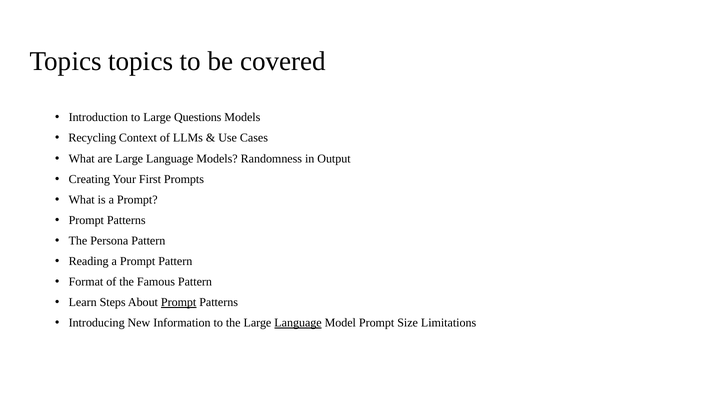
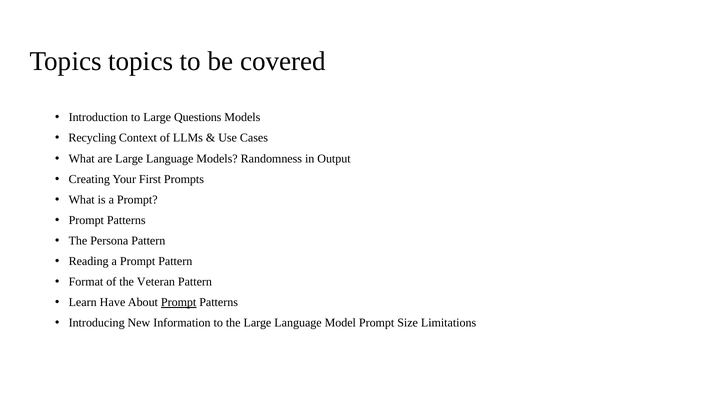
Famous: Famous -> Veteran (156, 282)
Steps: Steps -> Have (113, 302)
Language underline: present -> none (298, 323)
